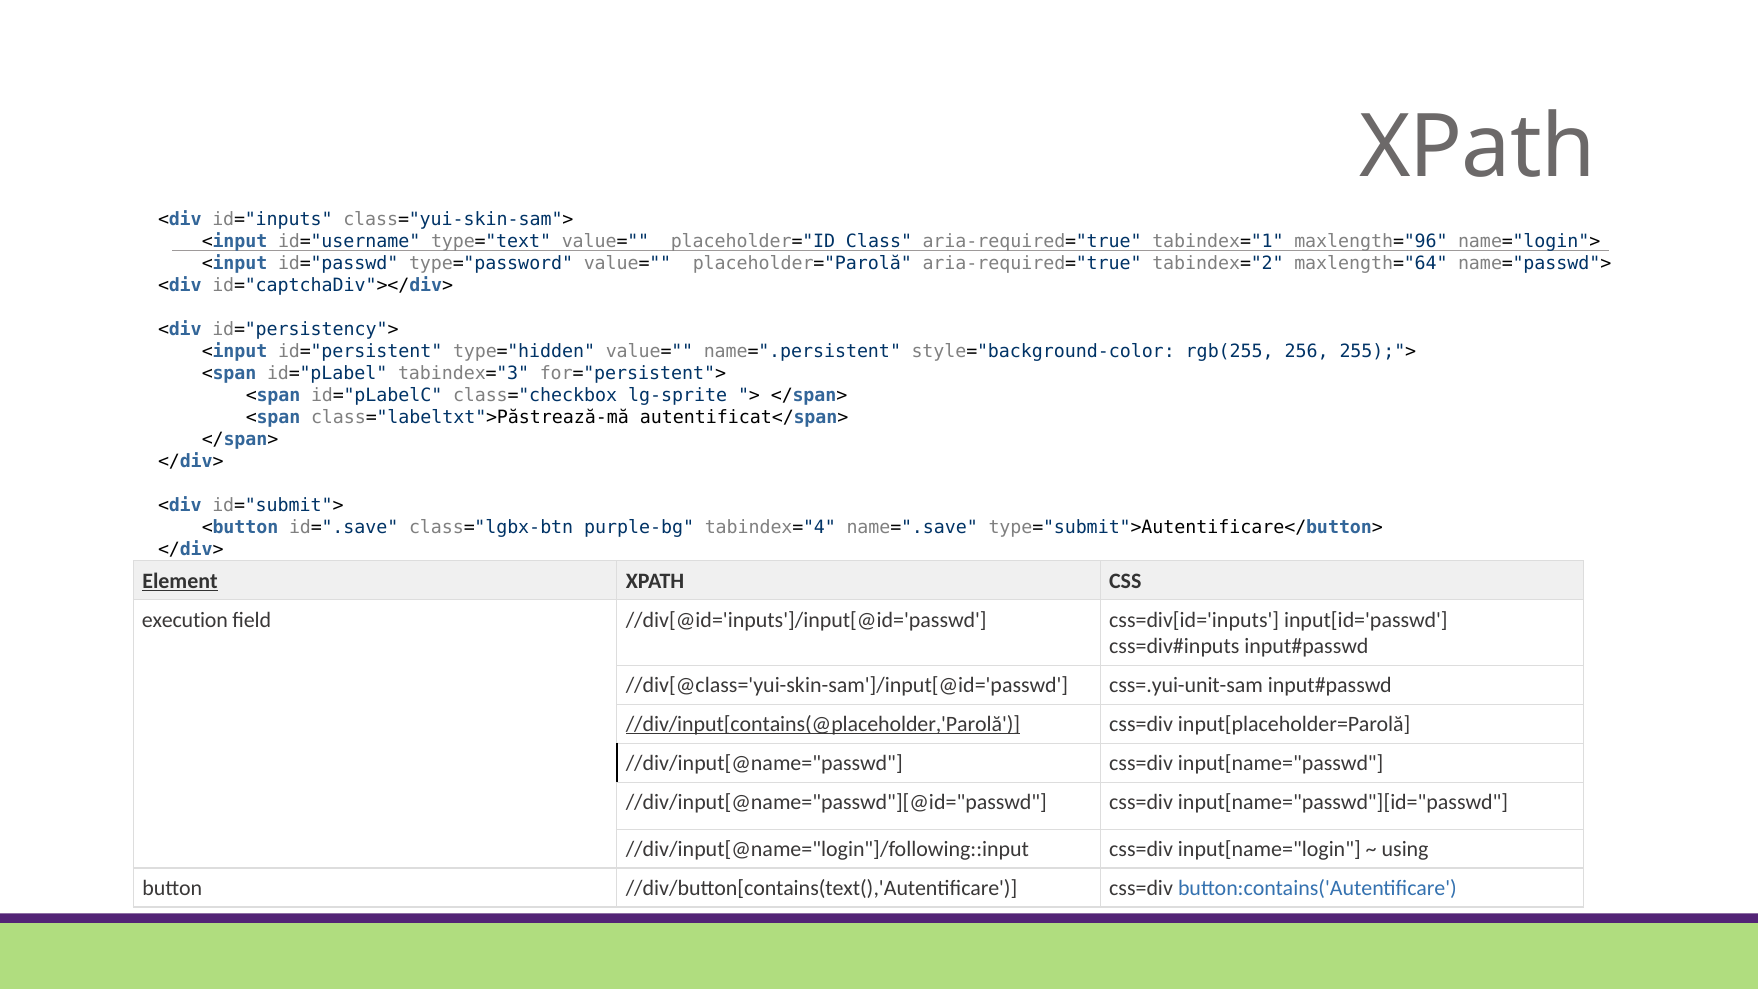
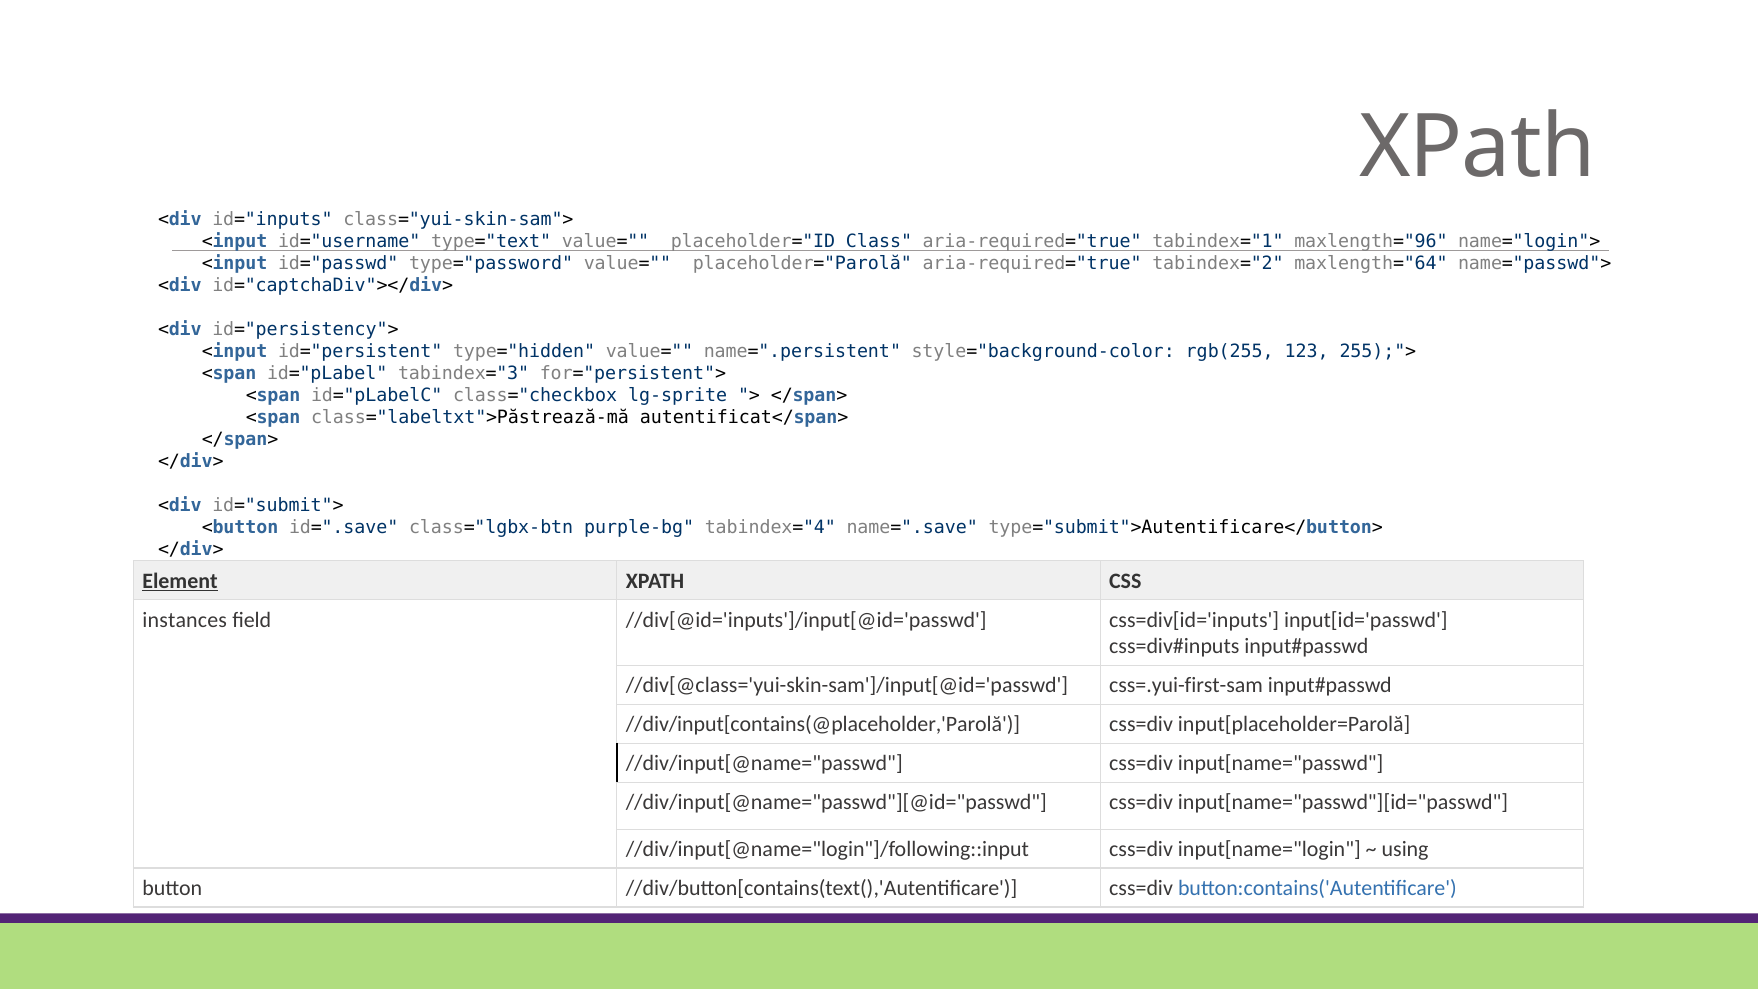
256: 256 -> 123 (1307, 352)
execution: execution -> instances (185, 620)
css=.yui-unit-sam: css=.yui-unit-sam -> css=.yui-first-sam (1186, 685)
//div/input[contains(@placeholder,'Parolă underline: present -> none (823, 724)
